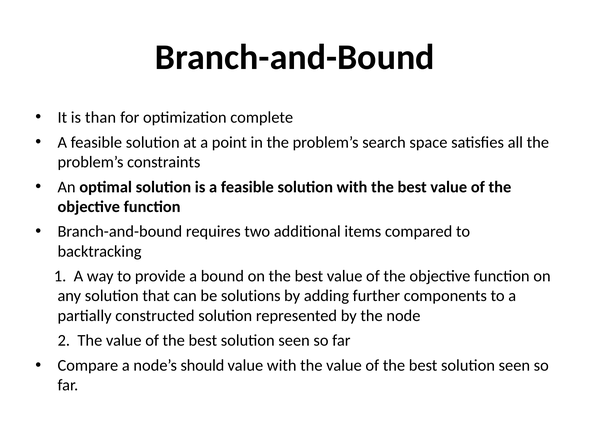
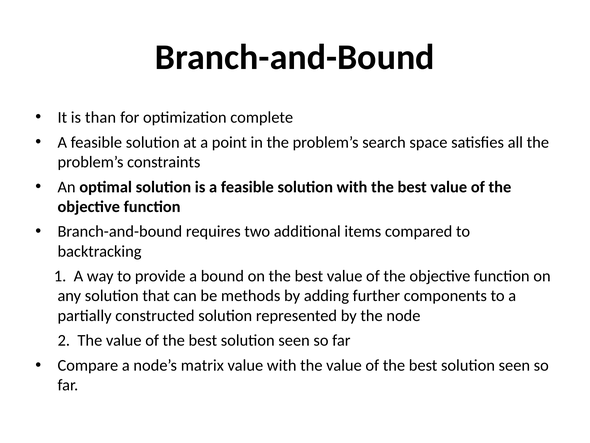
solutions: solutions -> methods (251, 296)
should: should -> matrix (202, 365)
